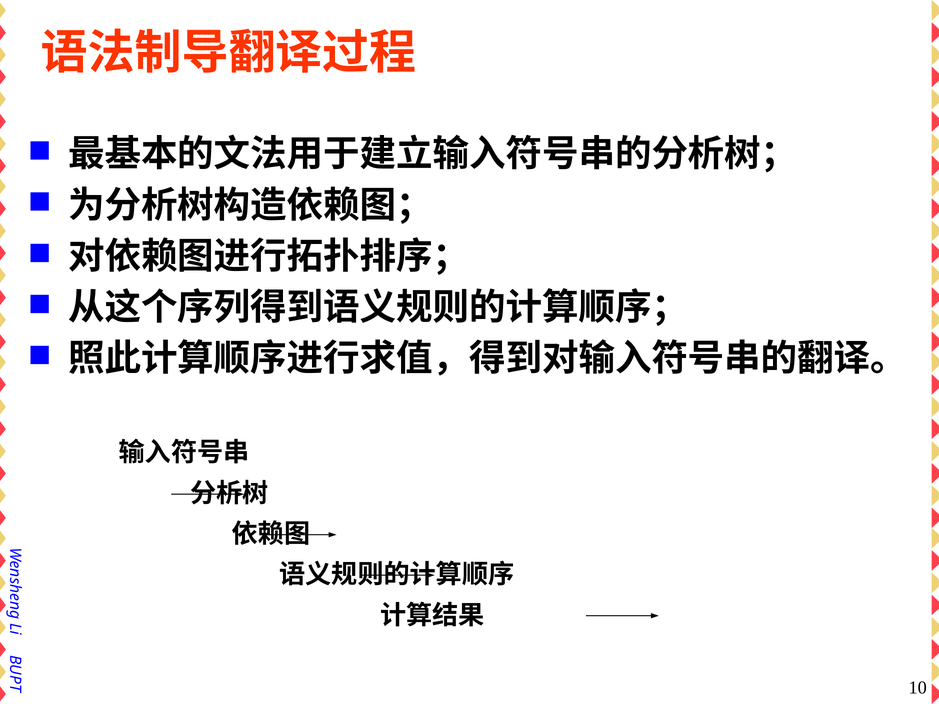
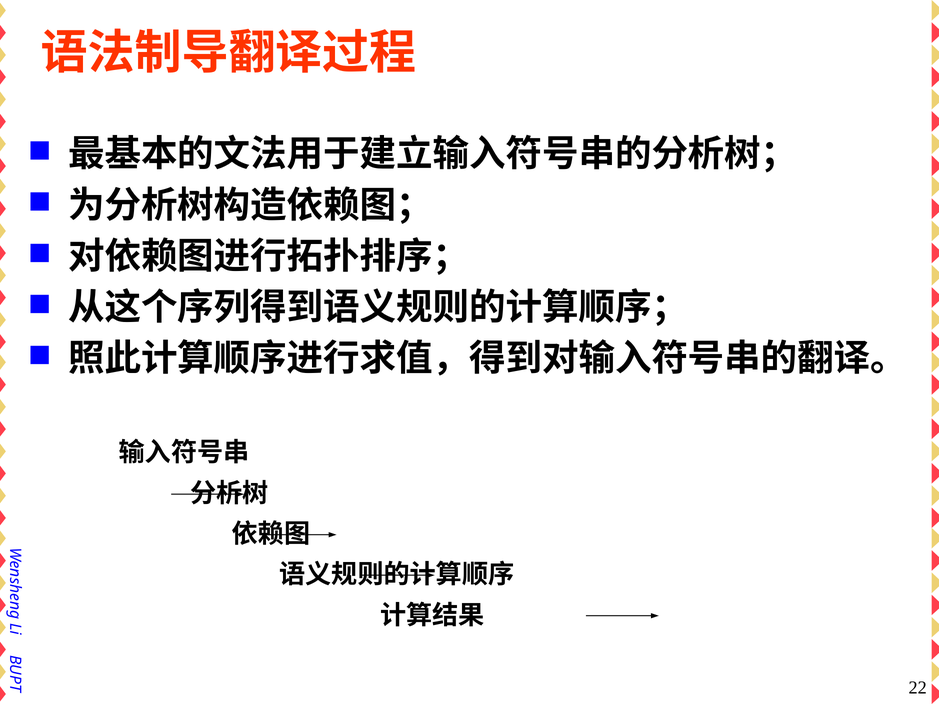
10: 10 -> 22 (918, 688)
